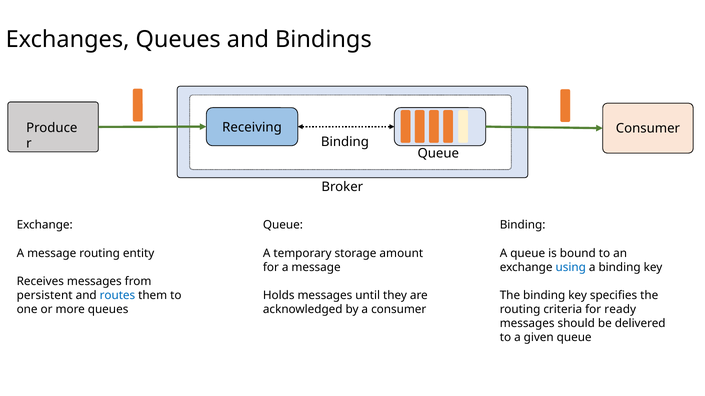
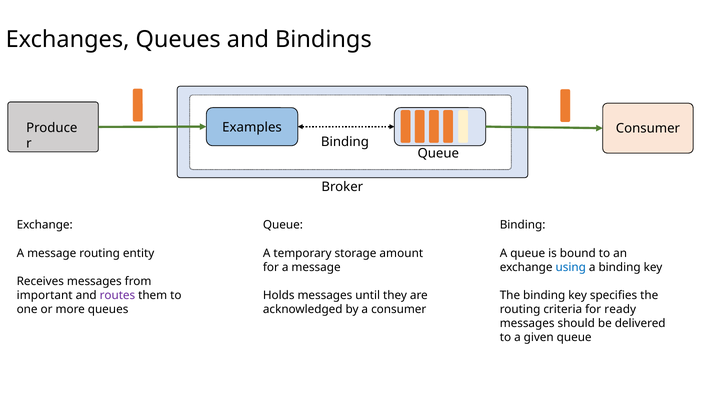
Receiving: Receiving -> Examples (252, 128)
persistent: persistent -> important (45, 296)
routes colour: blue -> purple (117, 296)
